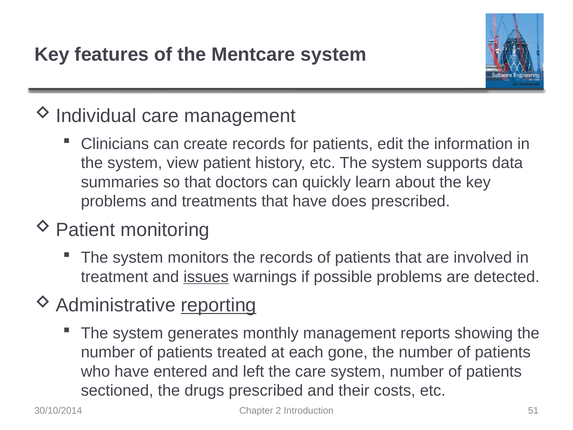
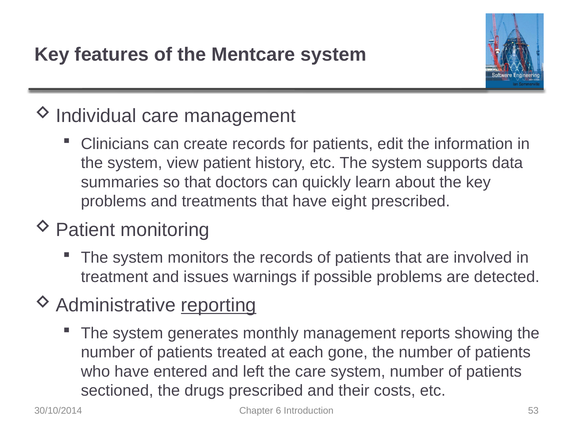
does: does -> eight (349, 201)
issues underline: present -> none (206, 277)
2: 2 -> 6 (278, 410)
51: 51 -> 53 (533, 410)
